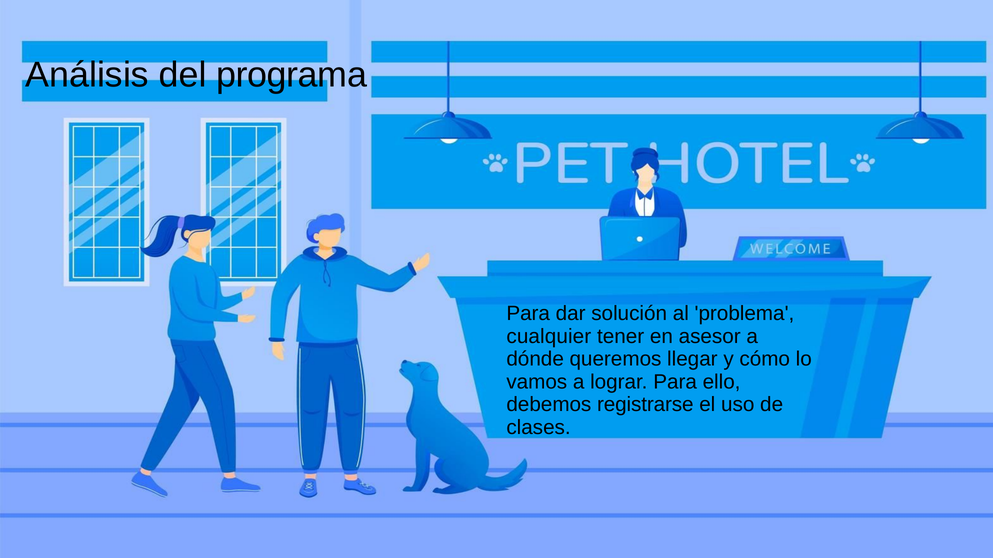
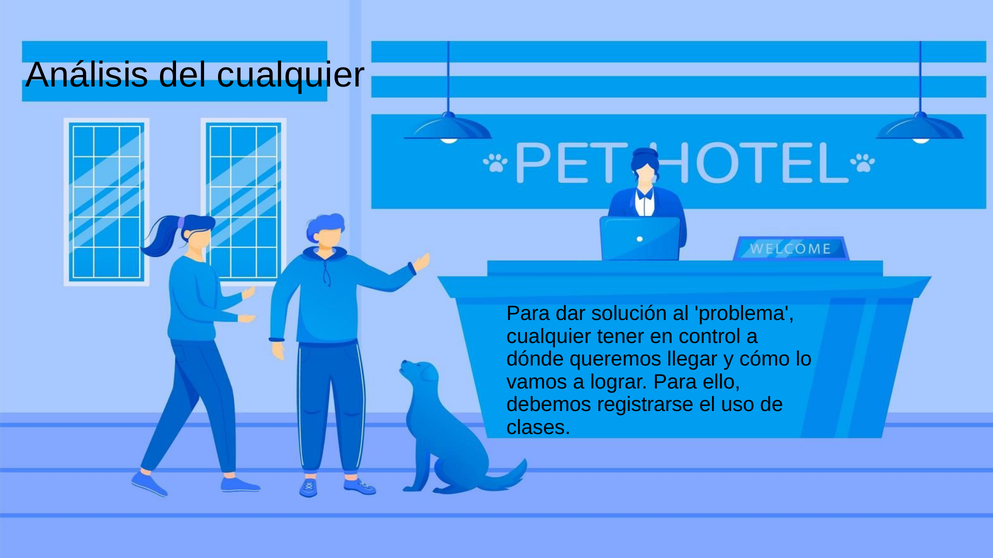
del programa: programa -> cualquier (291, 75)
asesor: asesor -> control (710, 337)
